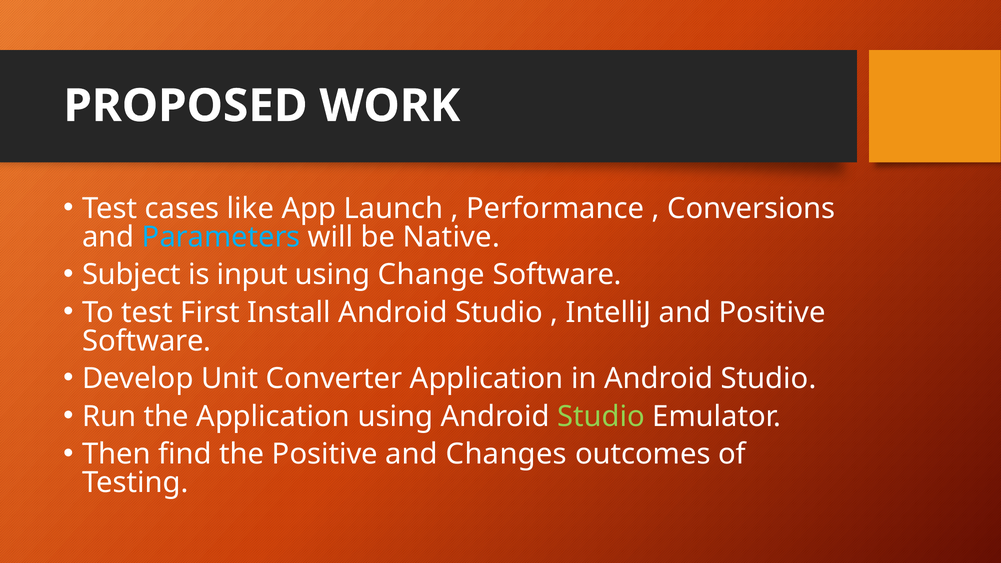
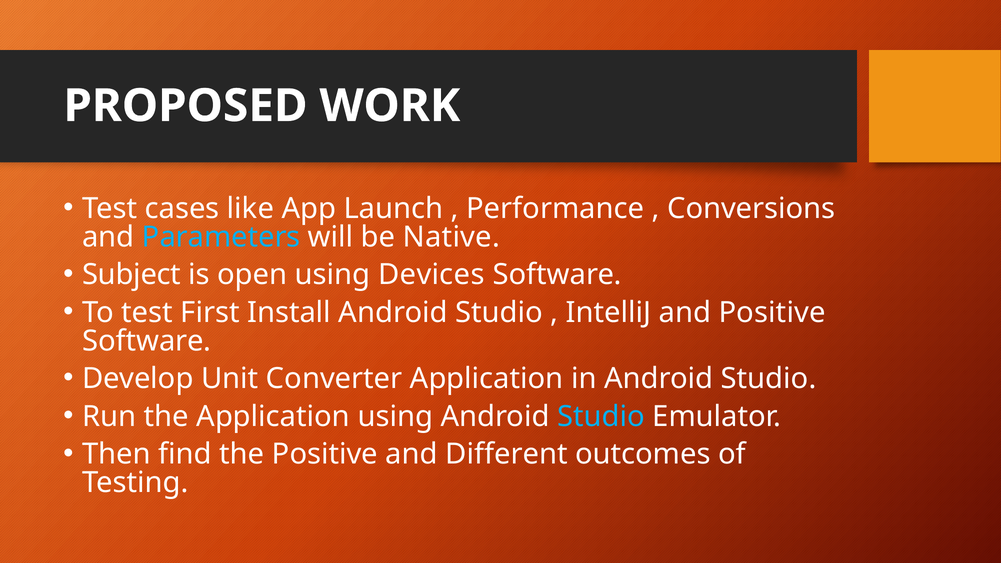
input: input -> open (252, 275)
Change: Change -> Devices (431, 275)
Studio colour: light green -> light blue (601, 417)
Changes: Changes -> Different (506, 454)
